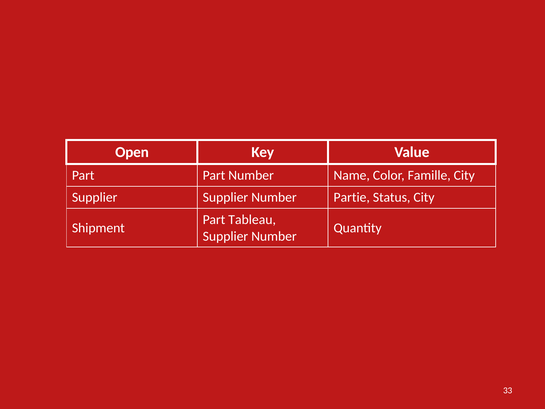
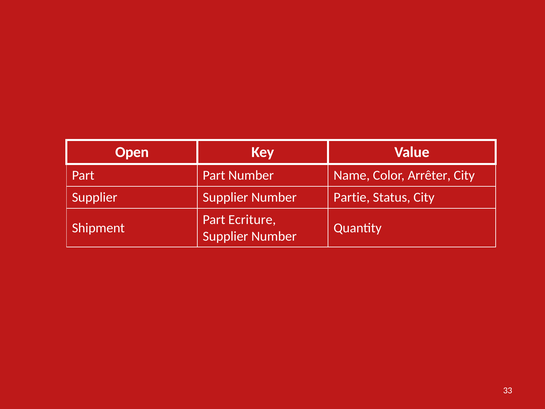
Famille: Famille -> Arrêter (429, 175)
Tableau: Tableau -> Ecriture (252, 219)
